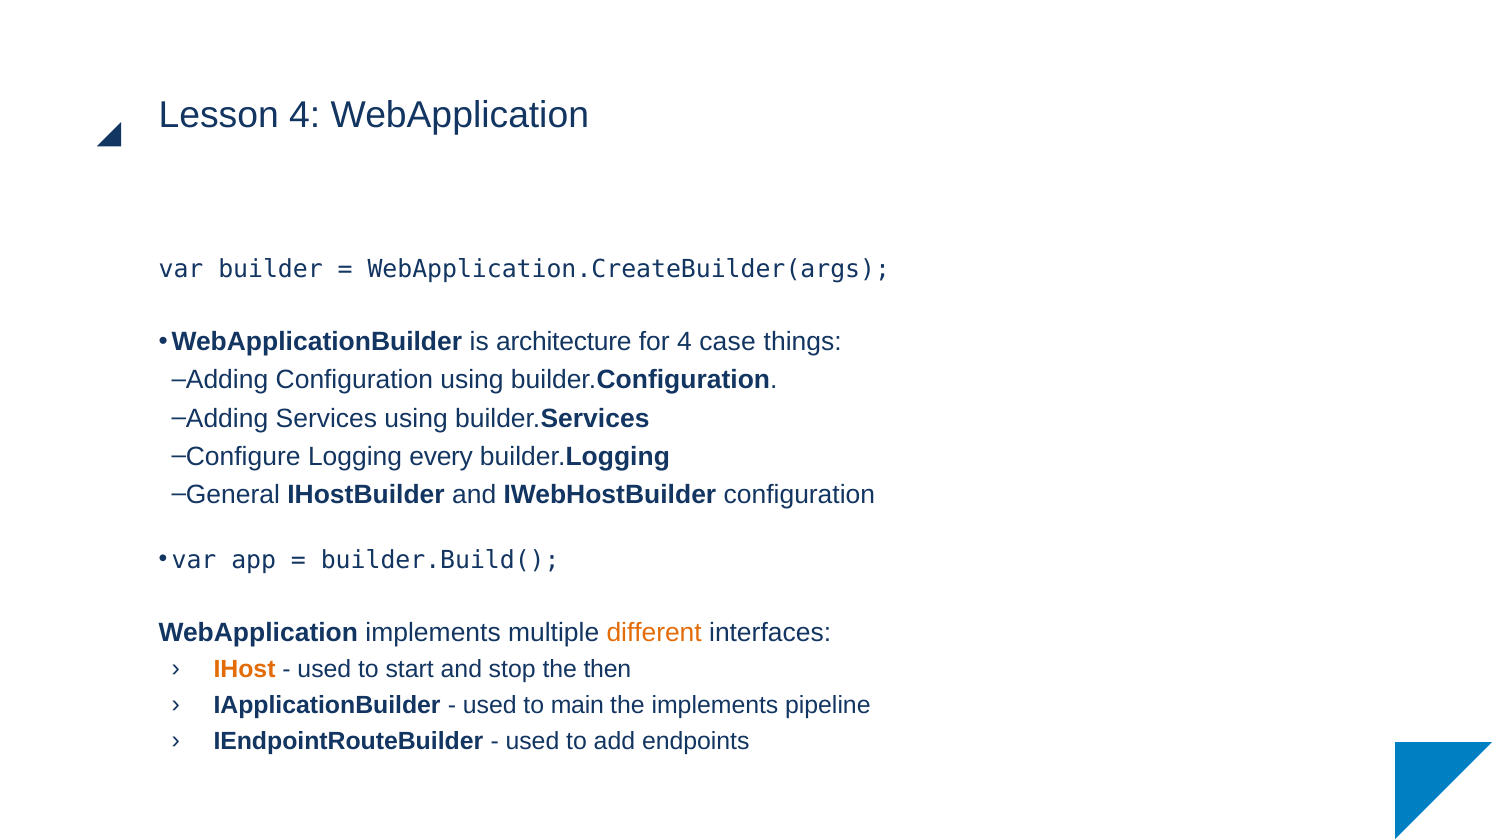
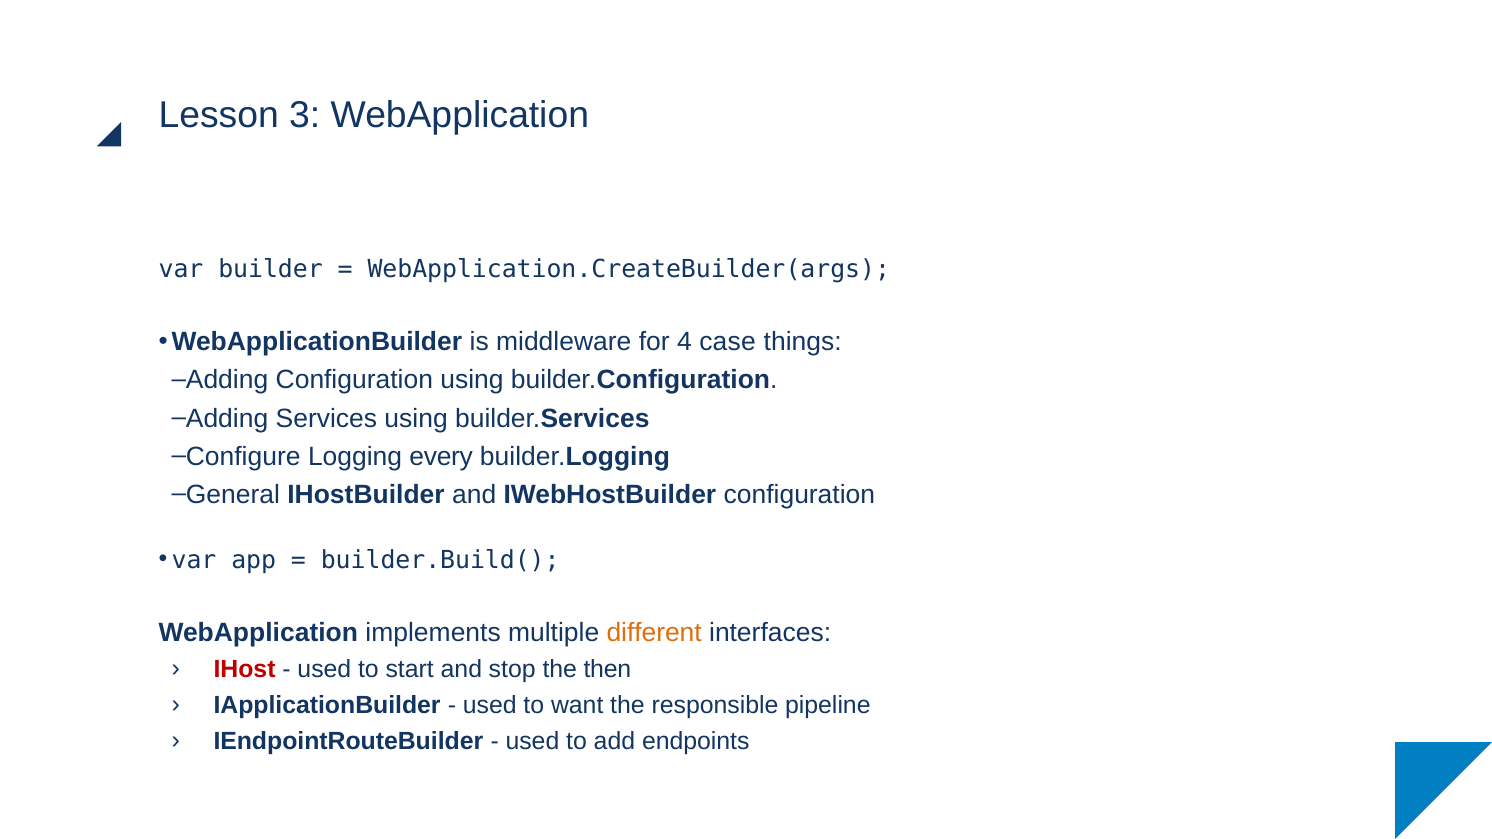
Lesson 4: 4 -> 3 (305, 115)
architecture: architecture -> middleware (564, 342)
IHost colour: orange -> red (245, 670)
main: main -> want (577, 706)
the implements: implements -> responsible (715, 706)
